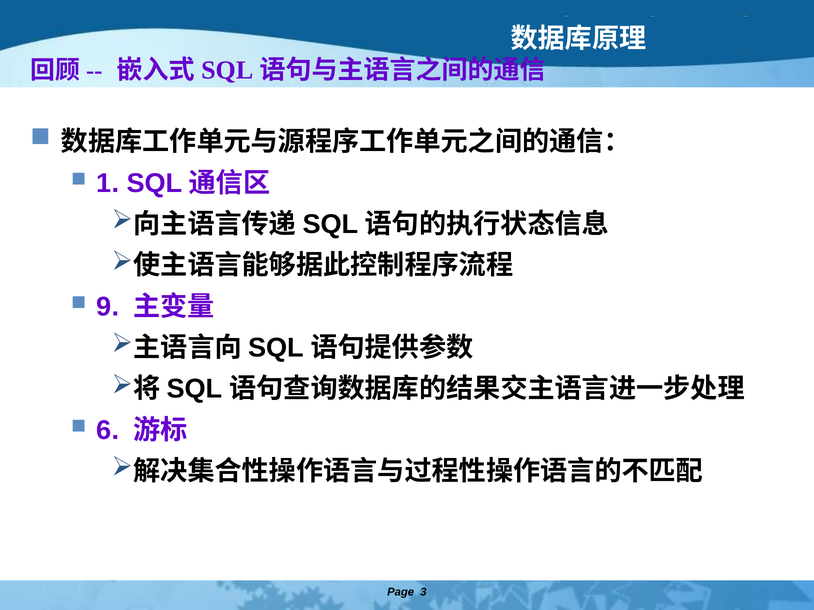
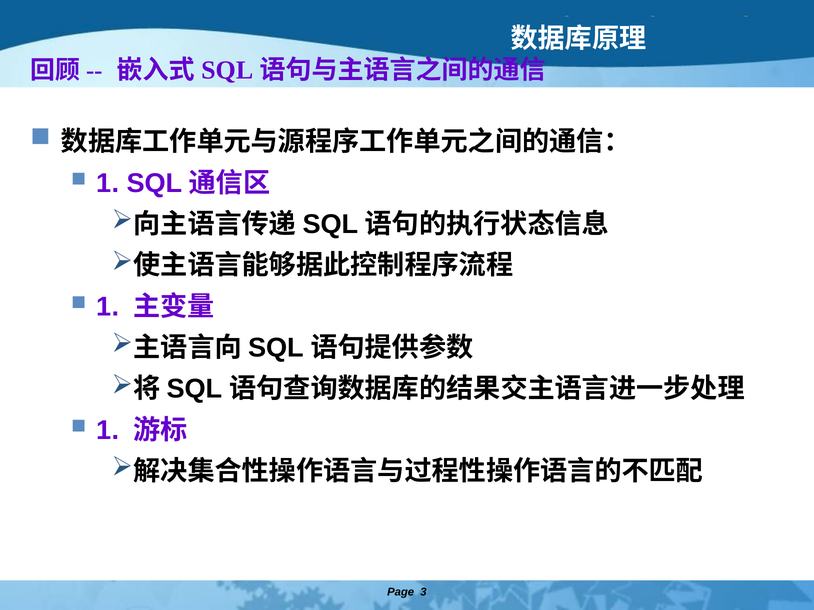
9: 9 -> 1 (108, 307)
6: 6 -> 1 (108, 431)
